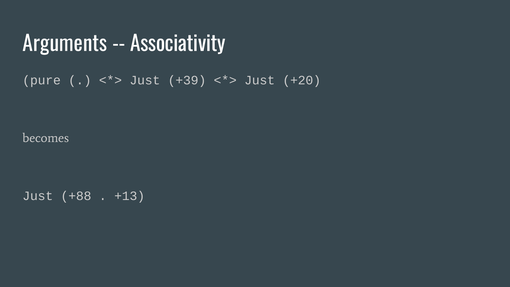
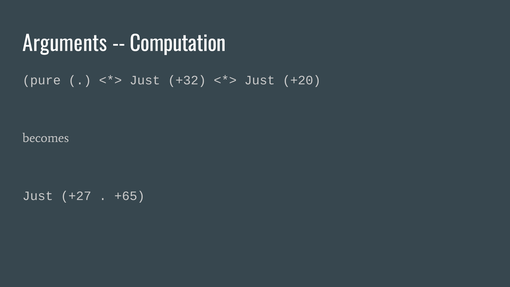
Associativity: Associativity -> Computation (178, 44)
+39: +39 -> +32 (187, 80)
+88: +88 -> +27 (76, 196)
+13: +13 -> +65 (130, 196)
